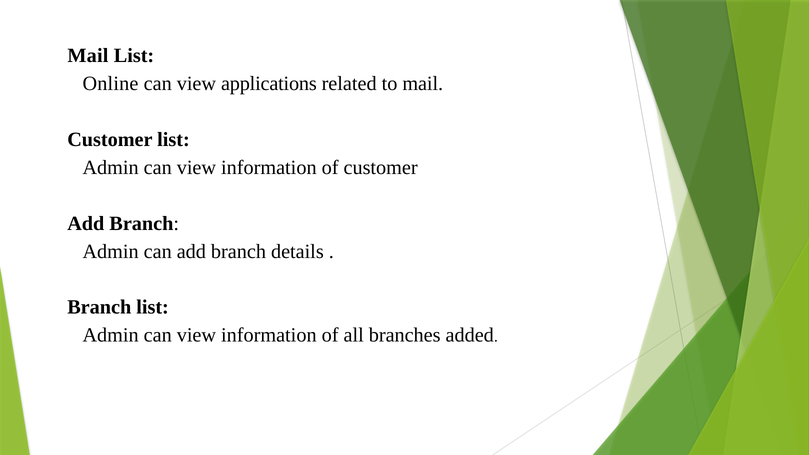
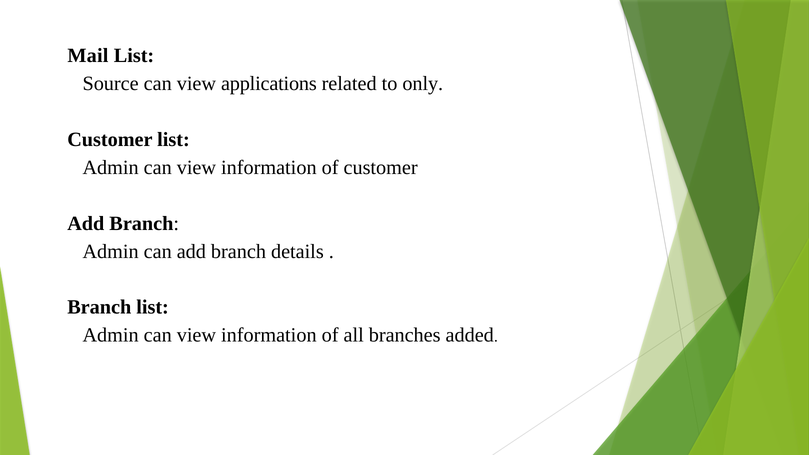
Online: Online -> Source (111, 84)
to mail: mail -> only (423, 84)
